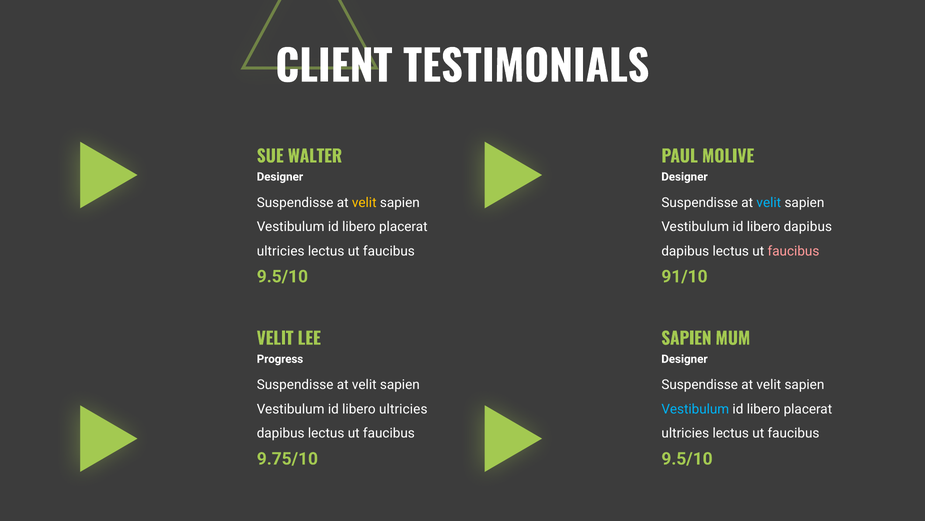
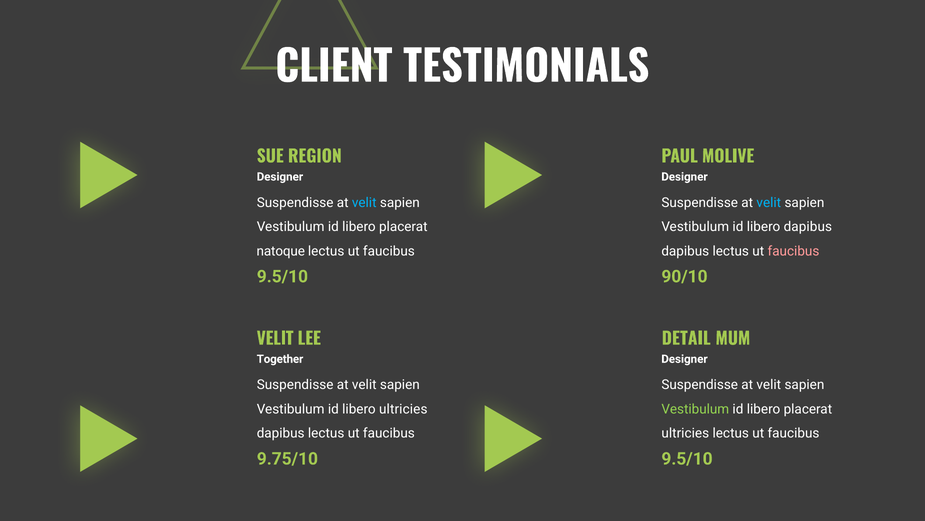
WALTER: WALTER -> REGION (315, 157)
velit colour: yellow -> light blue (364, 202)
ultricies: ultricies -> natoque (281, 251)
91/10: 91/10 -> 90/10 (684, 276)
SAPIEN: SAPIEN -> DETAIL (686, 339)
Progress: Progress -> Together (280, 359)
Vestibulum colour: light blue -> light green (695, 409)
